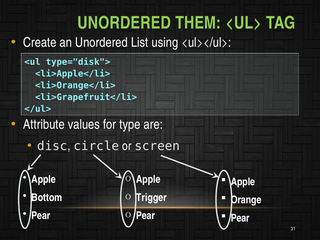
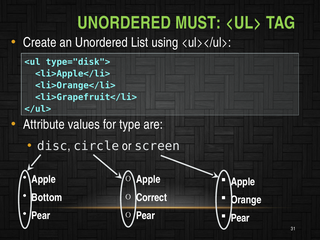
THEM: THEM -> MUST (198, 23)
Trigger: Trigger -> Correct (152, 198)
